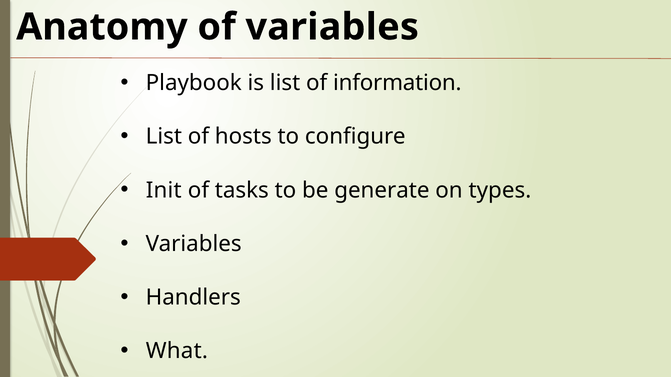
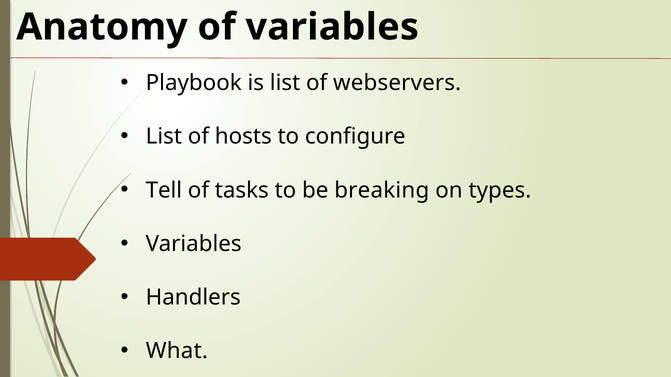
information: information -> webservers (397, 83)
Init: Init -> Tell (164, 190)
generate: generate -> breaking (382, 190)
